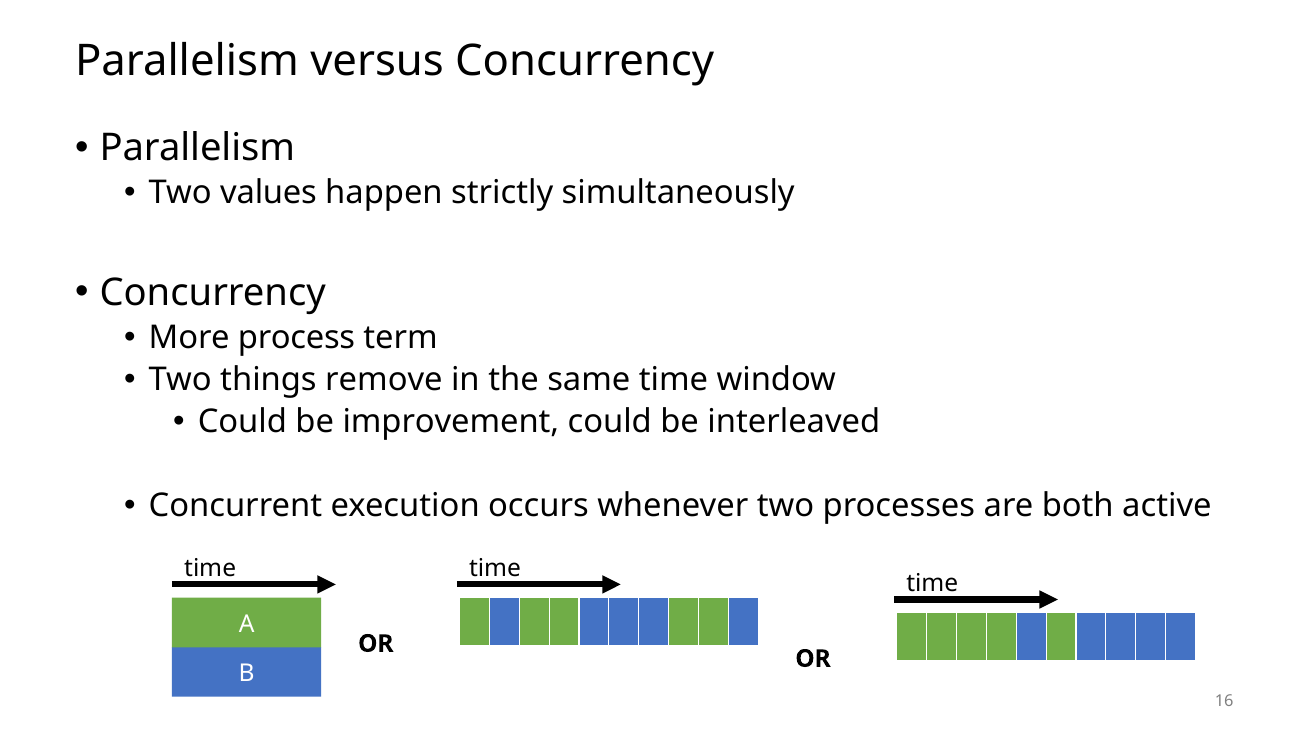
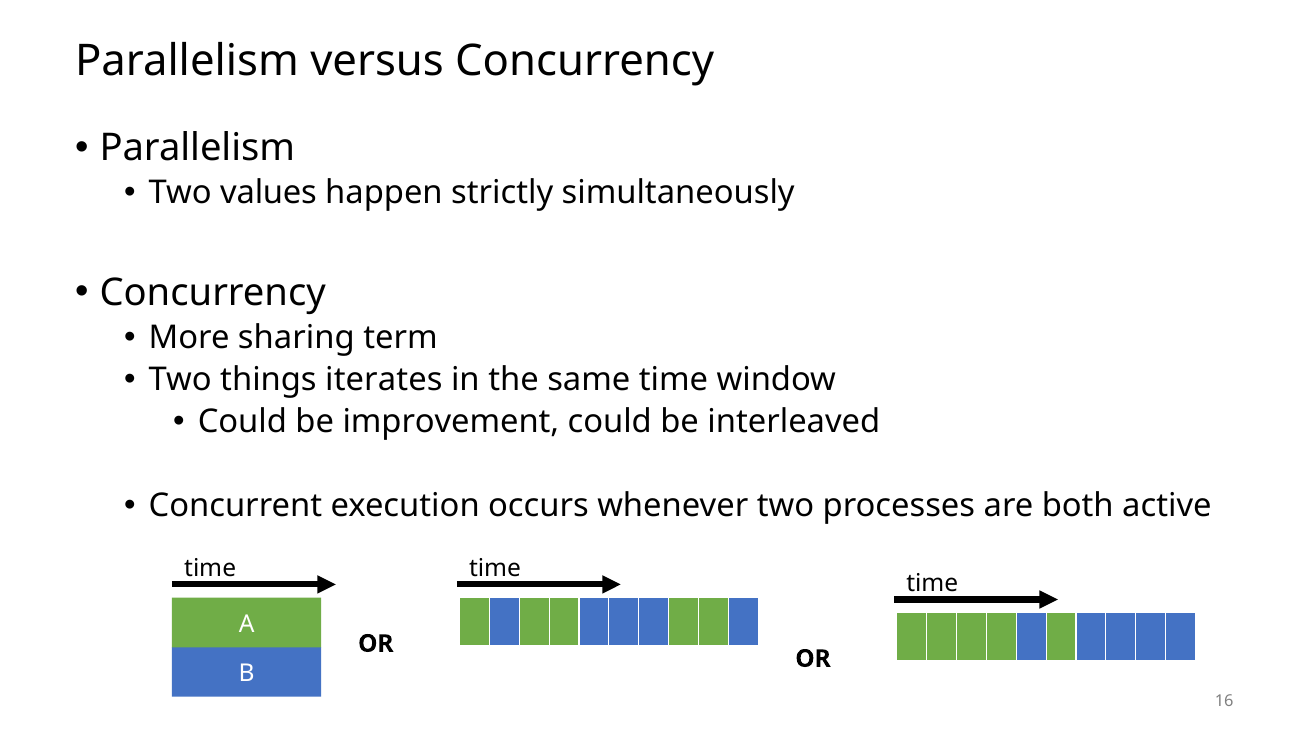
process: process -> sharing (296, 338)
remove: remove -> iterates (384, 380)
